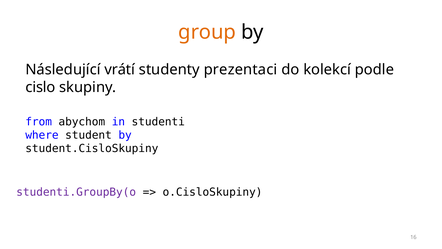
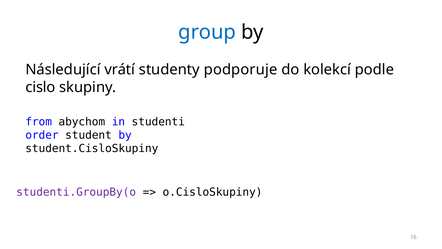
group colour: orange -> blue (207, 32)
prezentaci: prezentaci -> podporuje (241, 70)
where: where -> order (42, 135)
